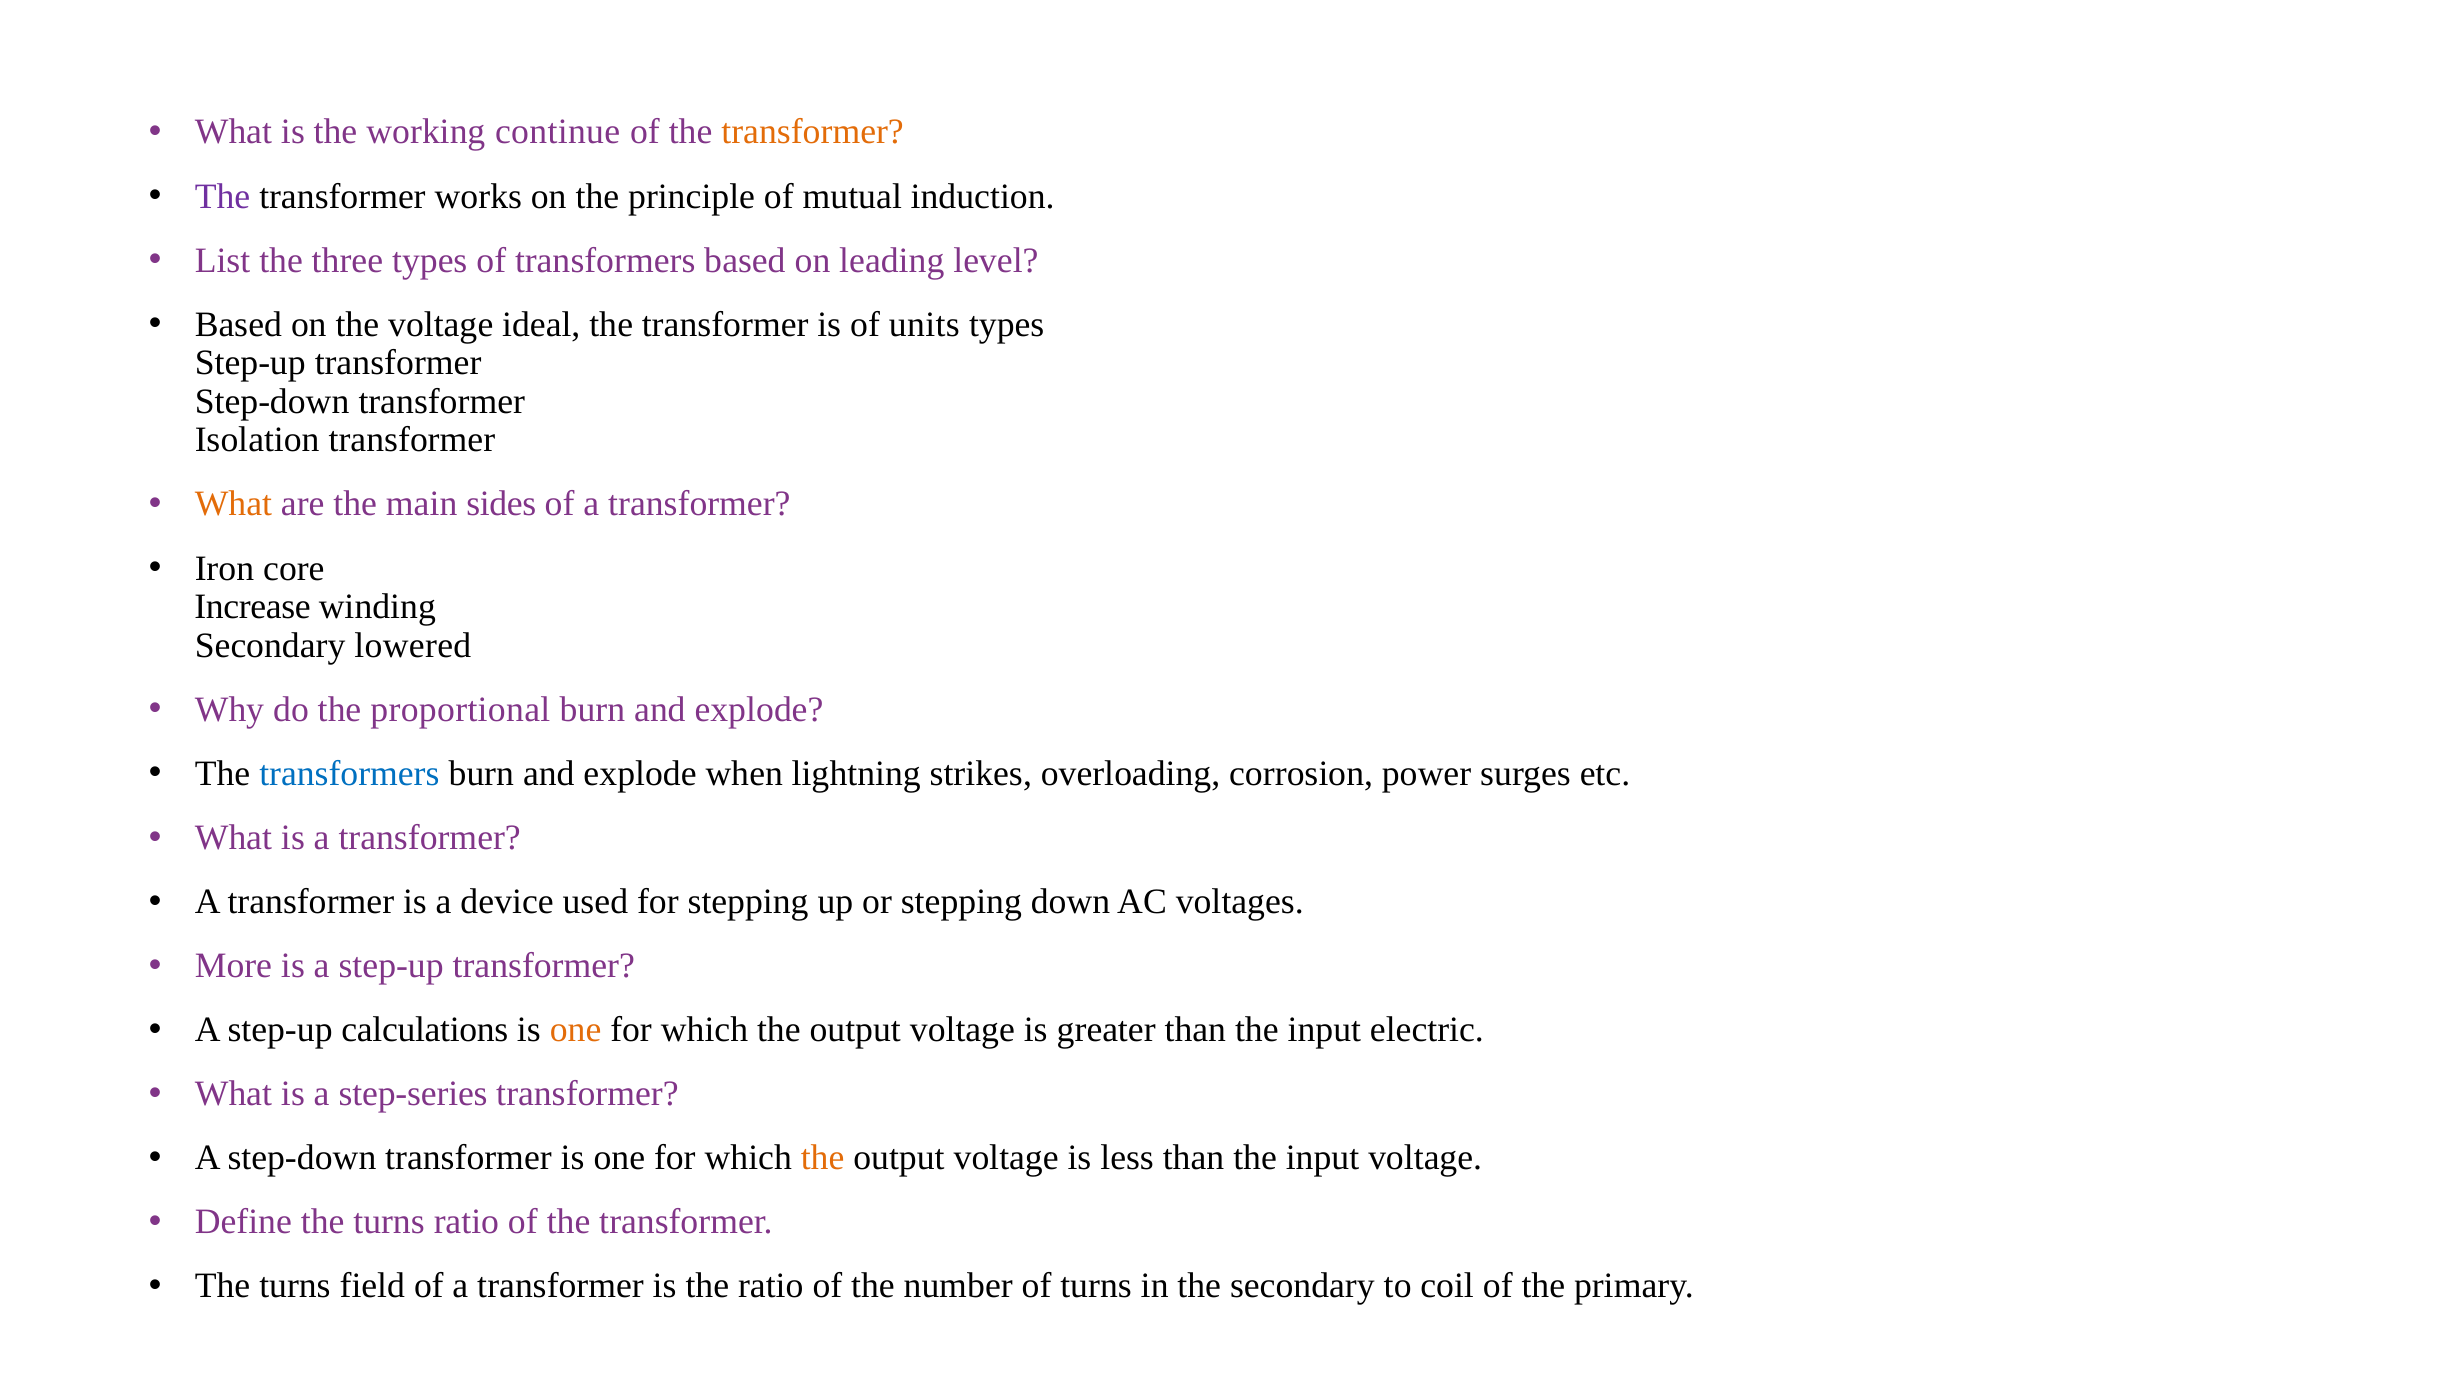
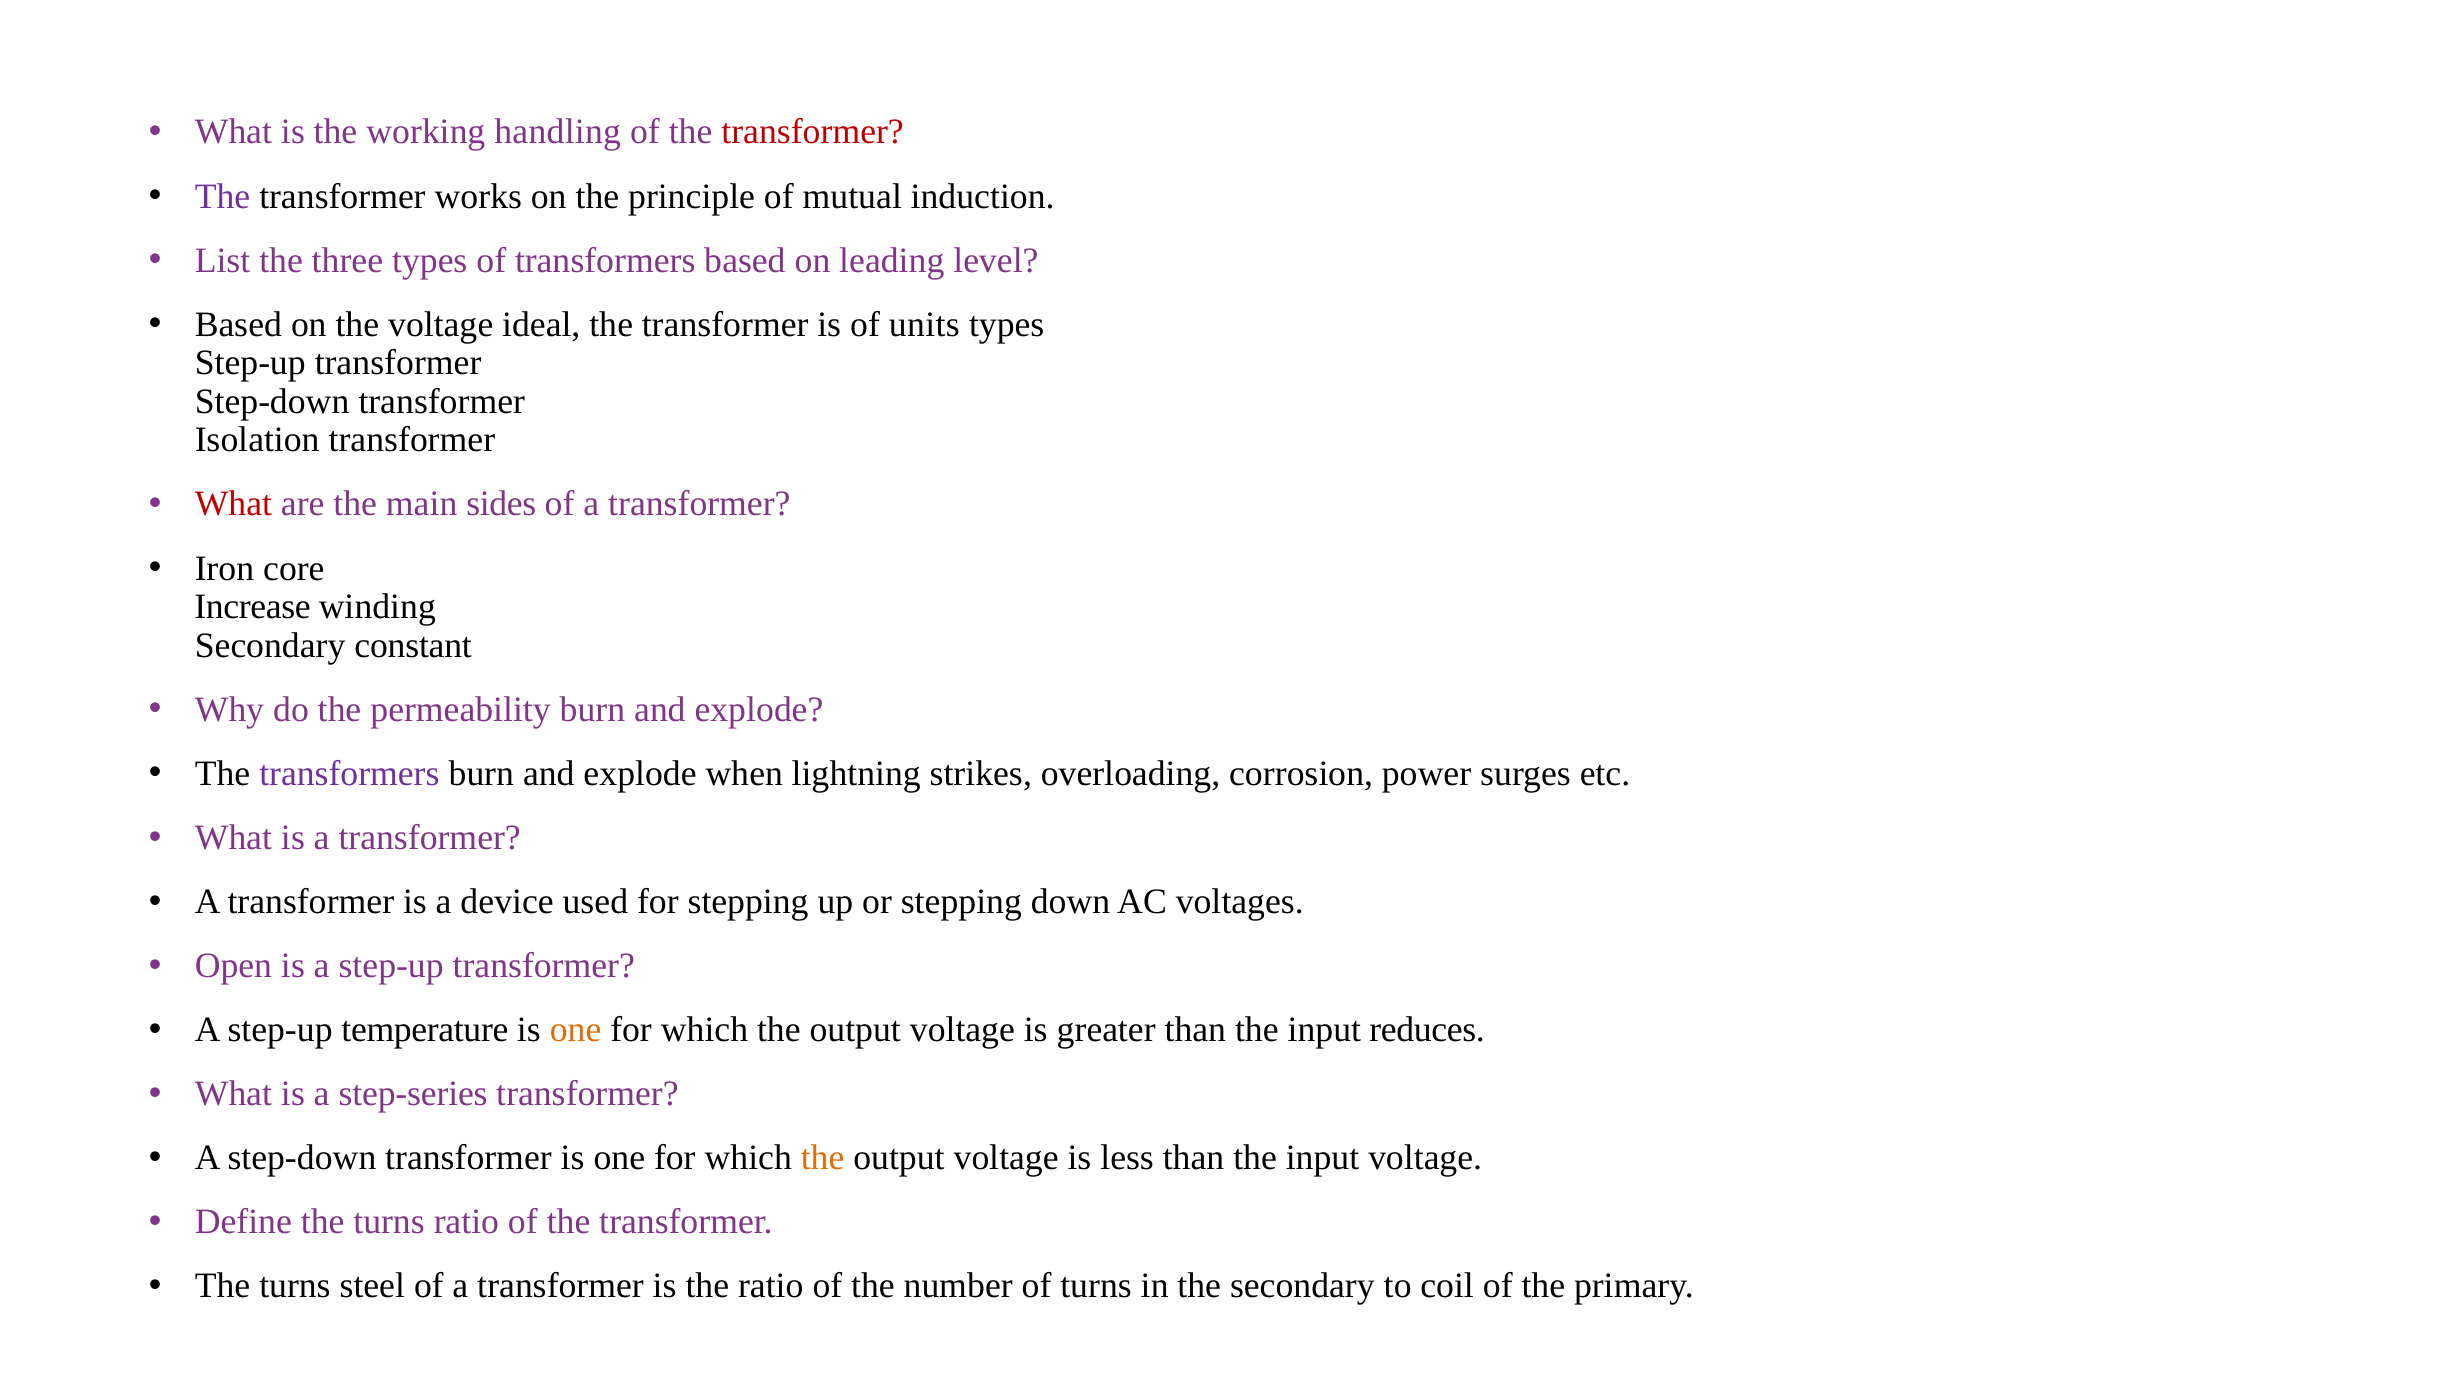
continue: continue -> handling (558, 132)
transformer colour: orange -> red (813, 132)
What colour: orange -> red (233, 504)
lowered: lowered -> constant (413, 645)
proportional: proportional -> permeability (461, 709)
transformers colour: blue -> purple (349, 773)
More: More -> Open (233, 966)
calculations: calculations -> temperature (425, 1030)
electric: electric -> reduces (1427, 1030)
field: field -> steel (372, 1286)
